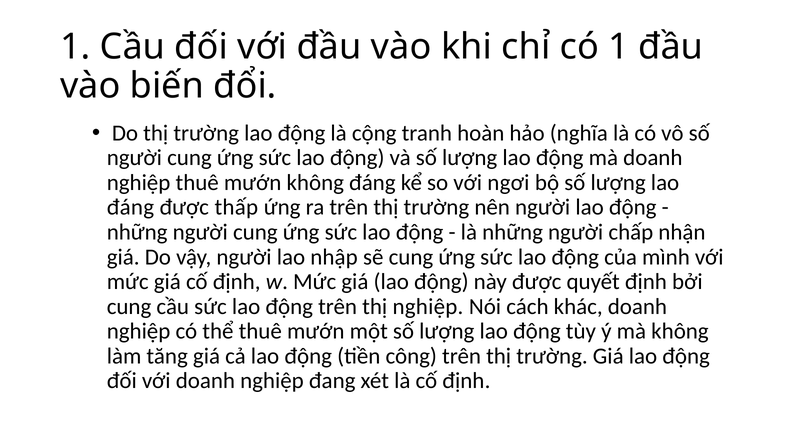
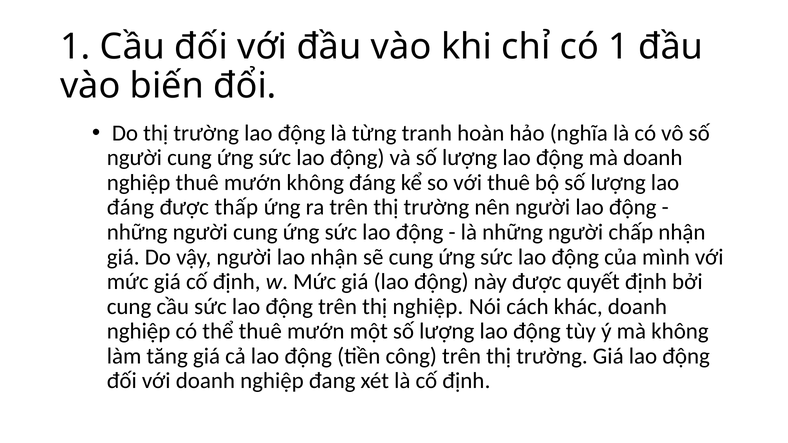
cộng: cộng -> từng (374, 133)
với ngơi: ngơi -> thuê (509, 183)
lao nhập: nhập -> nhận (334, 257)
